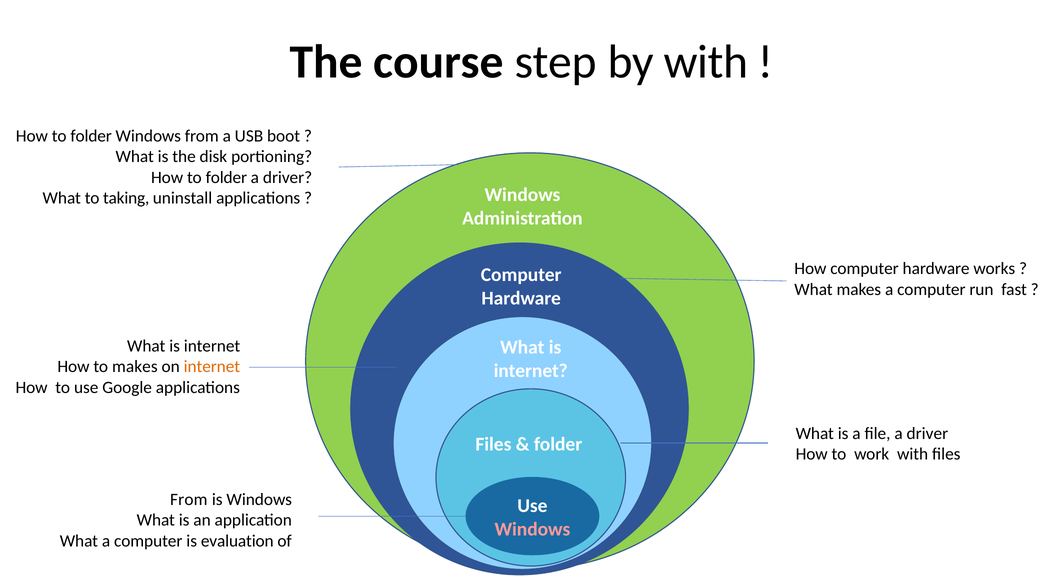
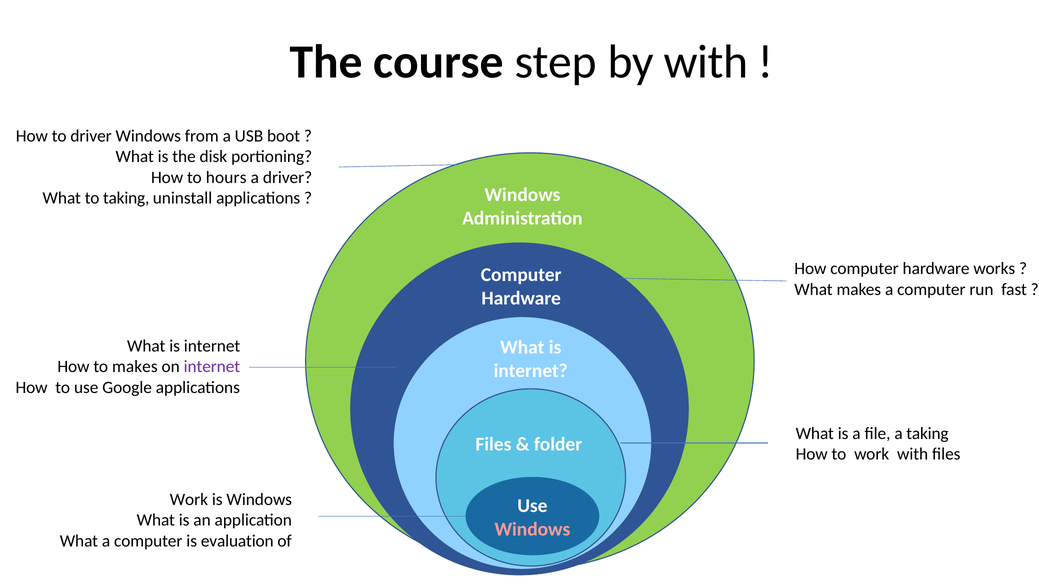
folder: folder -> driver (91, 136)
folder: folder -> hours (226, 177)
internet colour: orange -> purple (212, 367)
file a driver: driver -> taking (927, 434)
From: From -> Work (189, 500)
